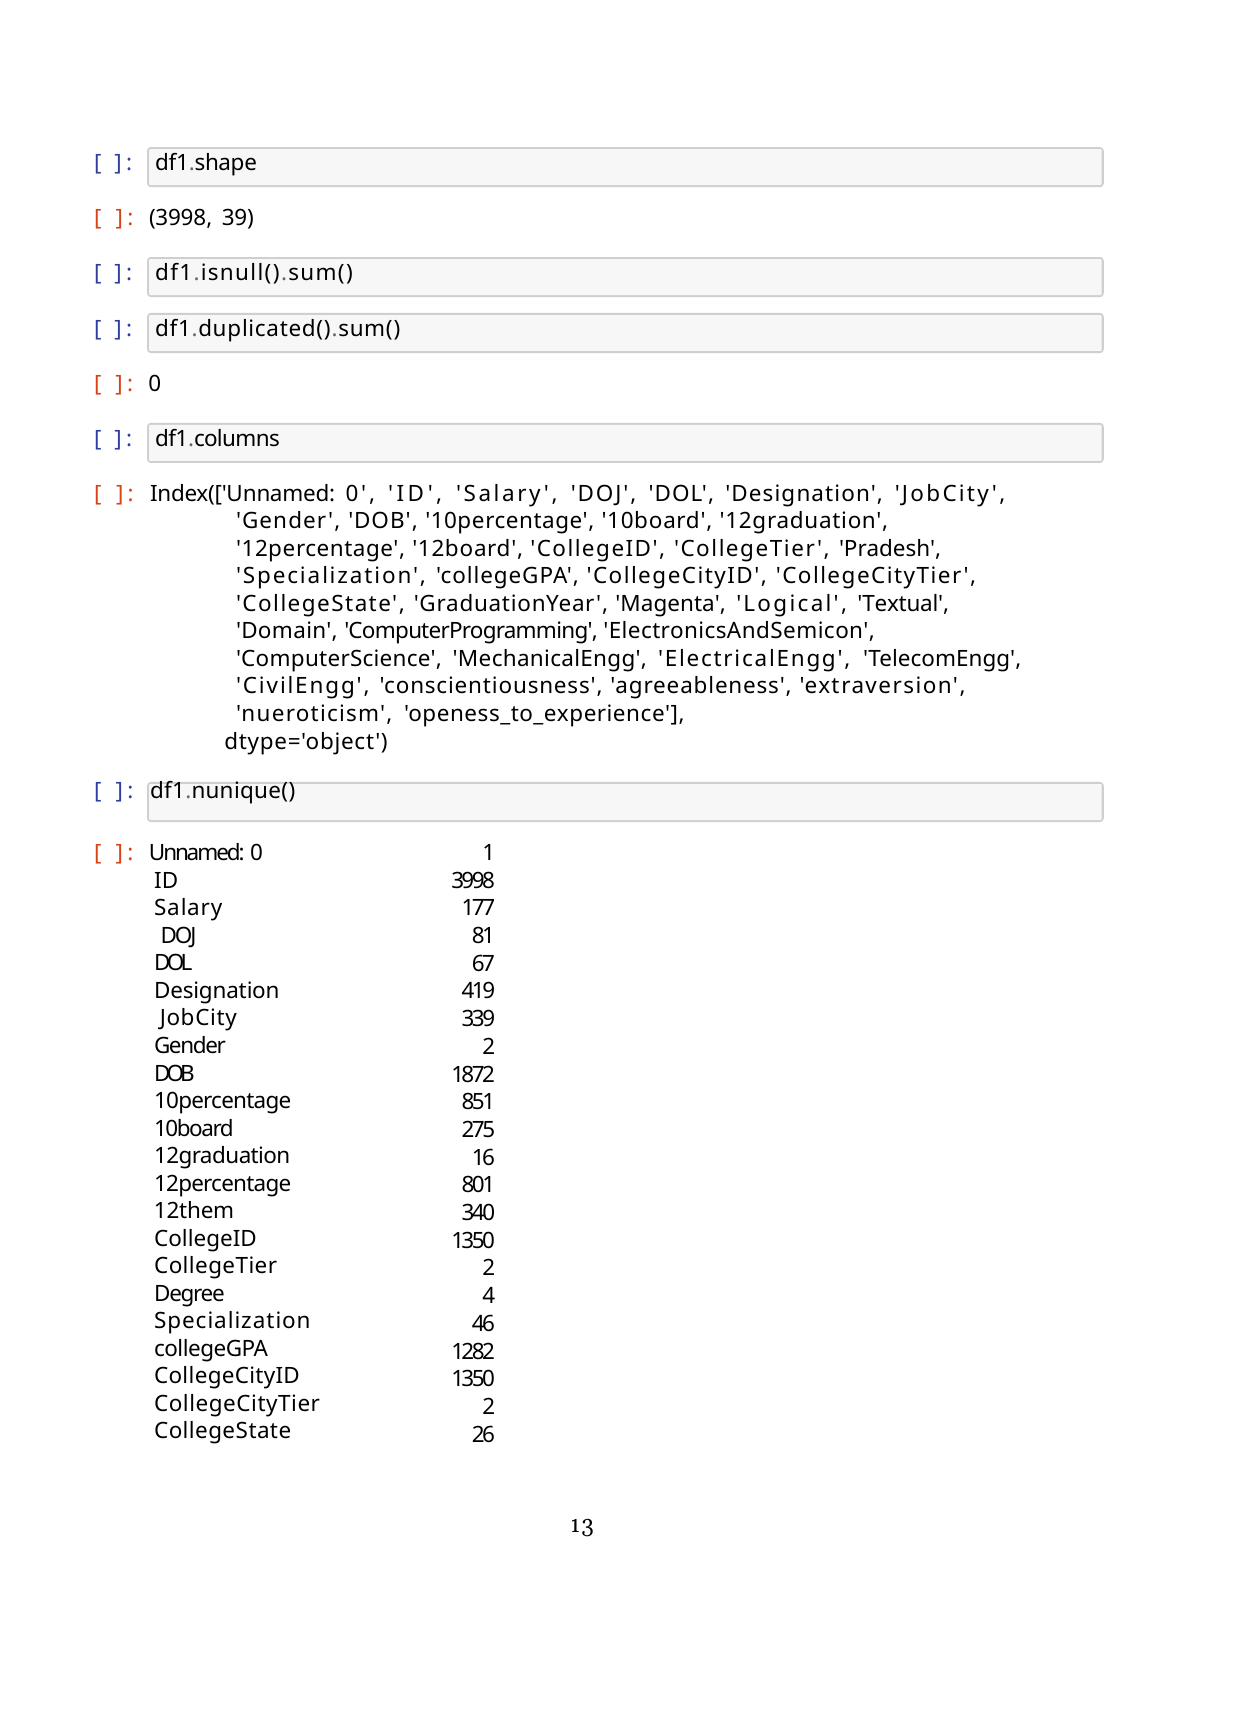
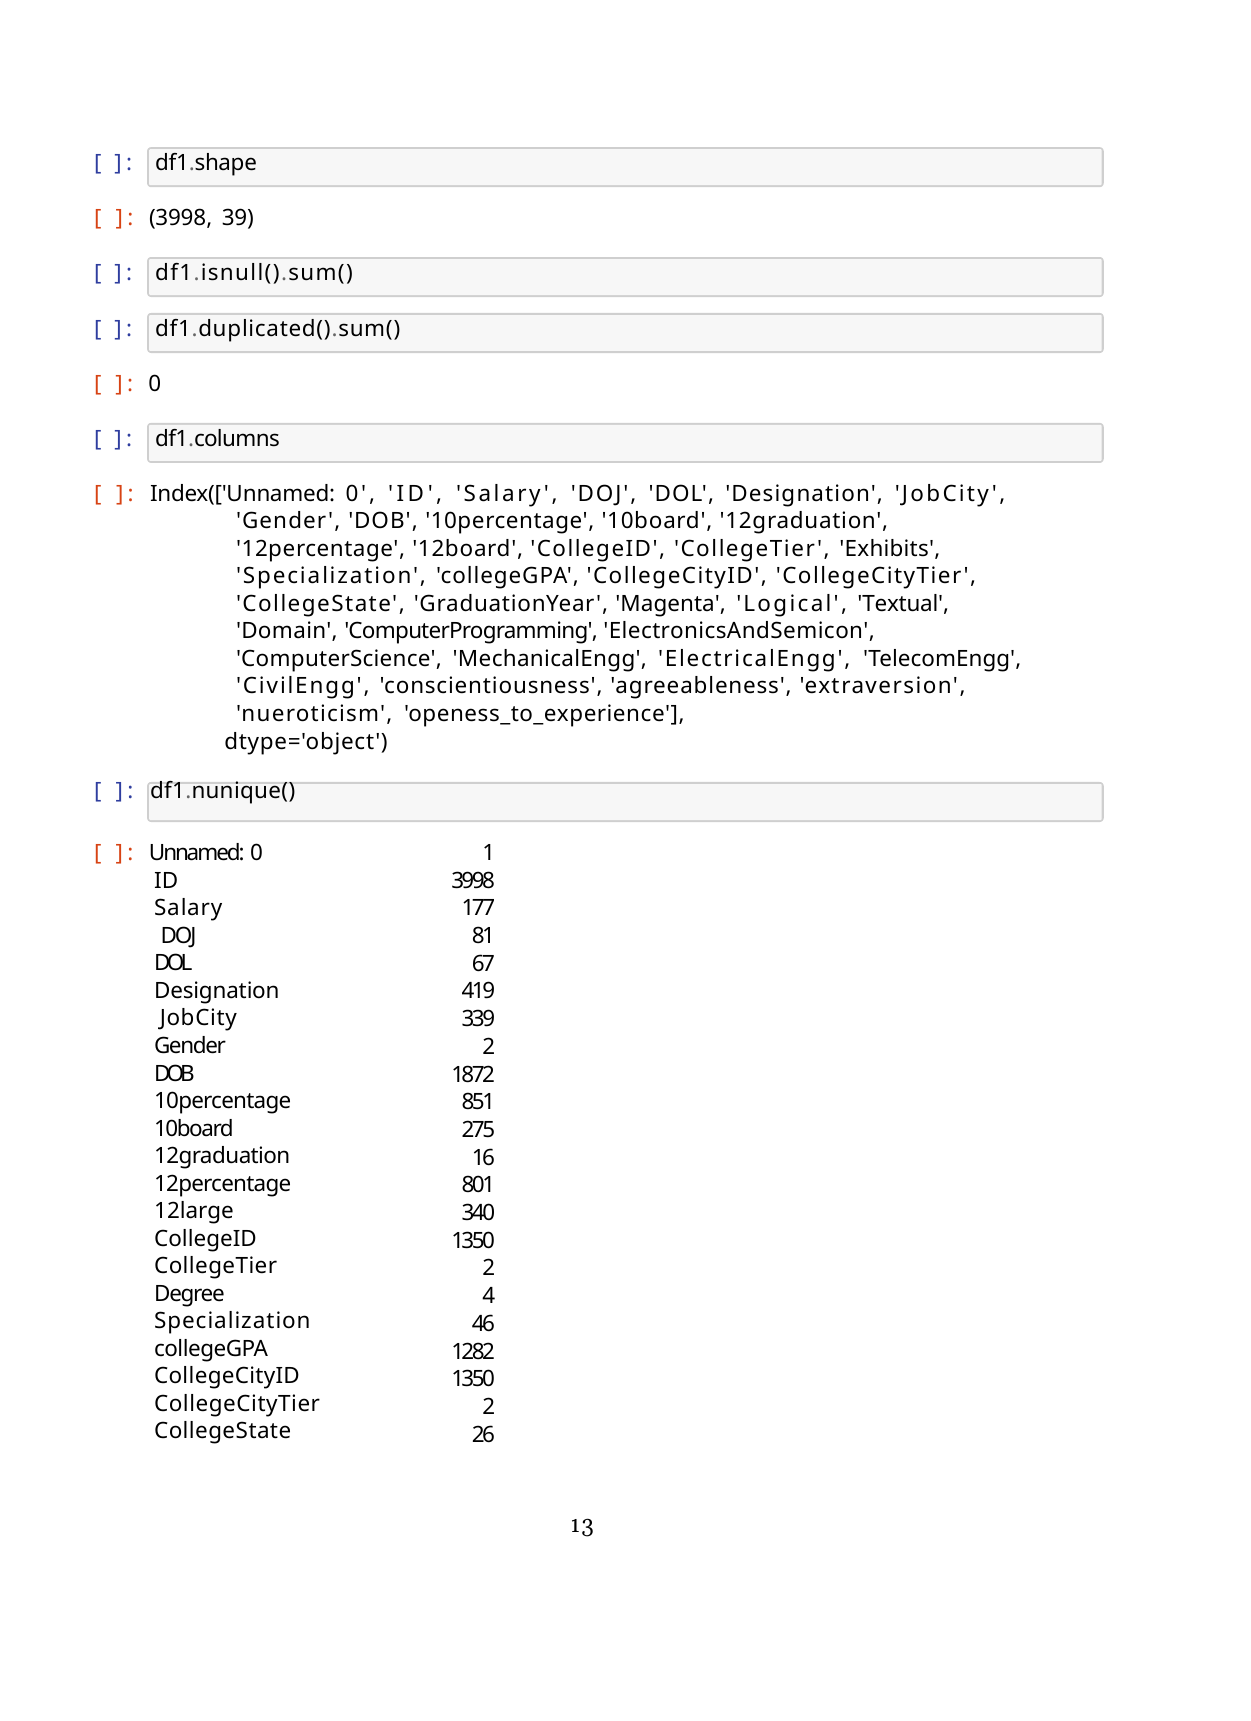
Pradesh: Pradesh -> Exhibits (890, 549)
12them: 12them -> 12large (194, 1211)
